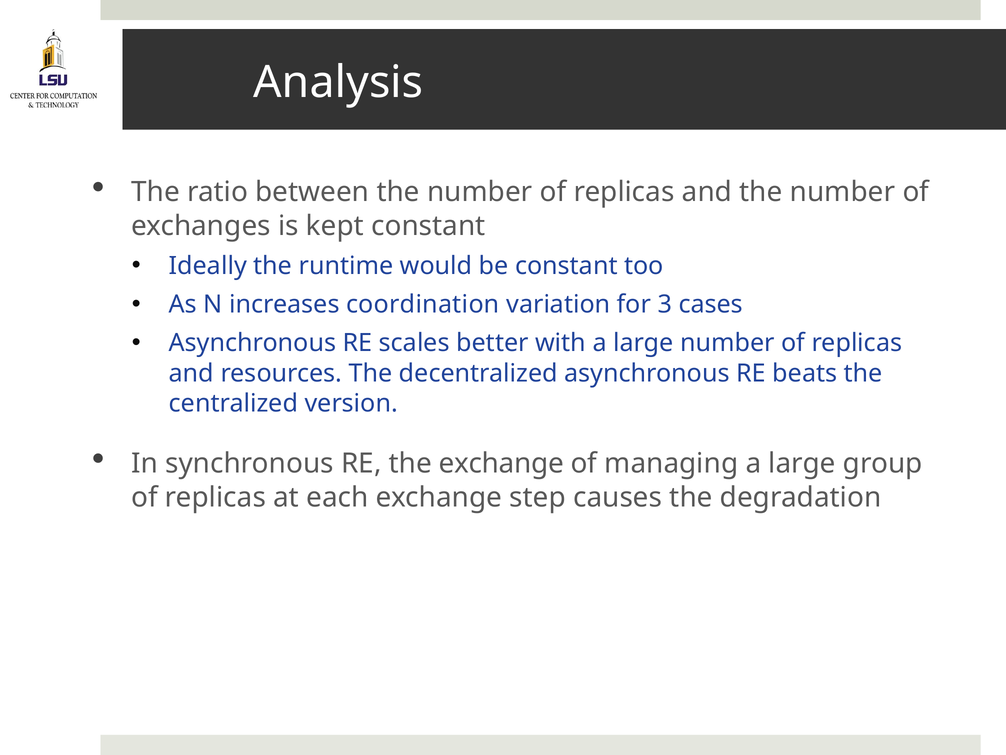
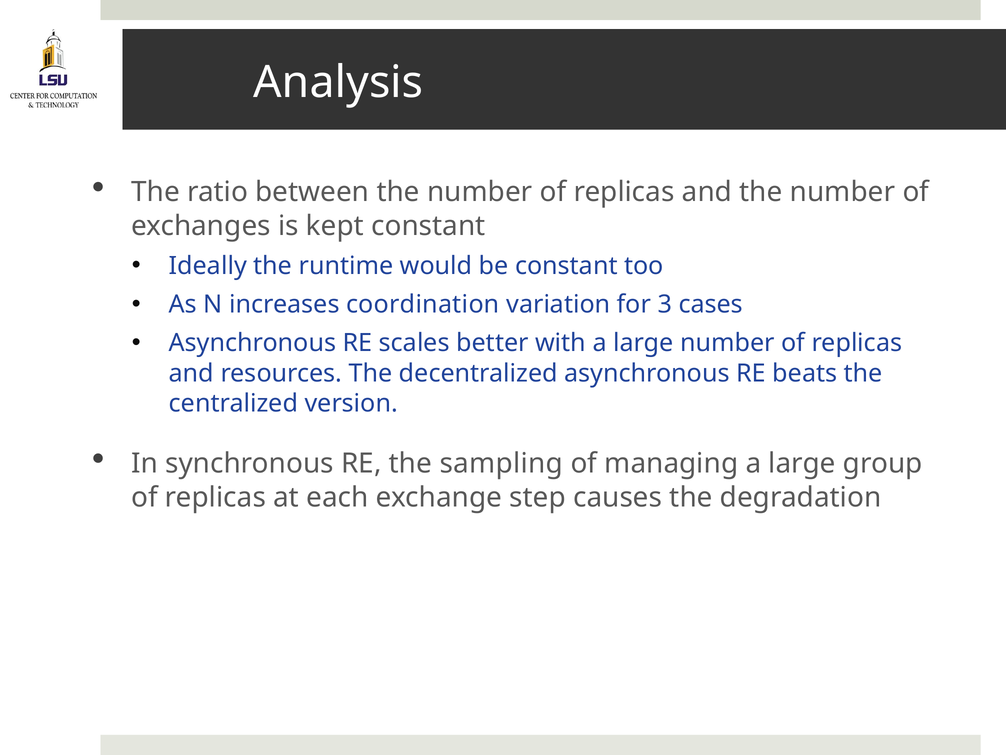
the exchange: exchange -> sampling (501, 463)
